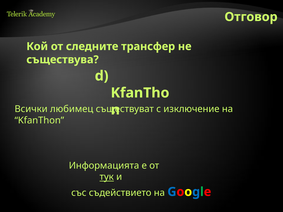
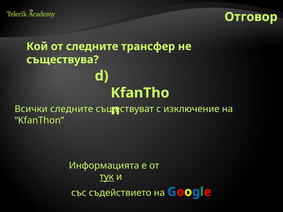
Всички любимец: любимец -> следните (72, 109)
